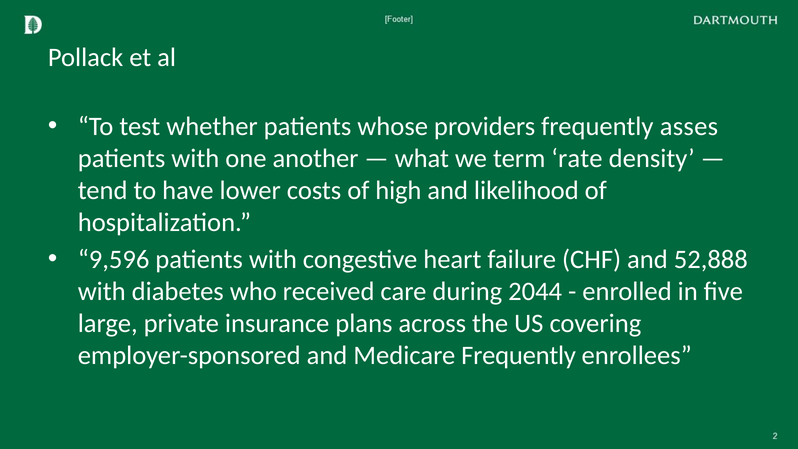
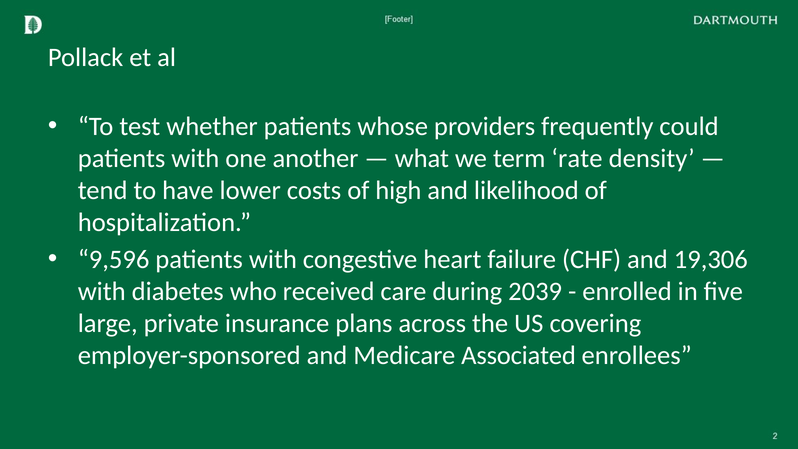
asses: asses -> could (689, 127)
52,888: 52,888 -> 19,306 (711, 260)
2044: 2044 -> 2039 (535, 291)
Medicare Frequently: Frequently -> Associated (519, 355)
